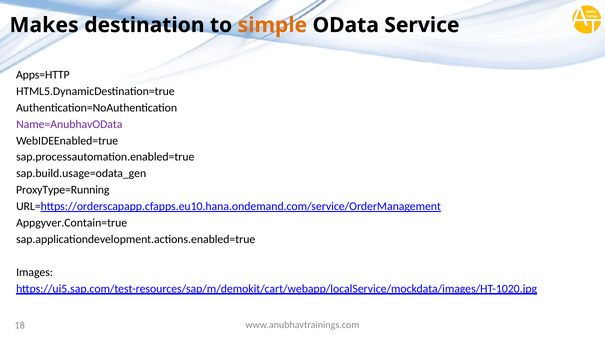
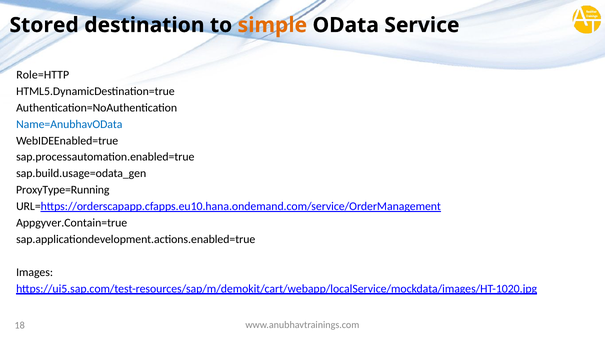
Makes: Makes -> Stored (44, 25)
Apps=HTTP: Apps=HTTP -> Role=HTTP (43, 75)
Name=AnubhavOData colour: purple -> blue (69, 124)
